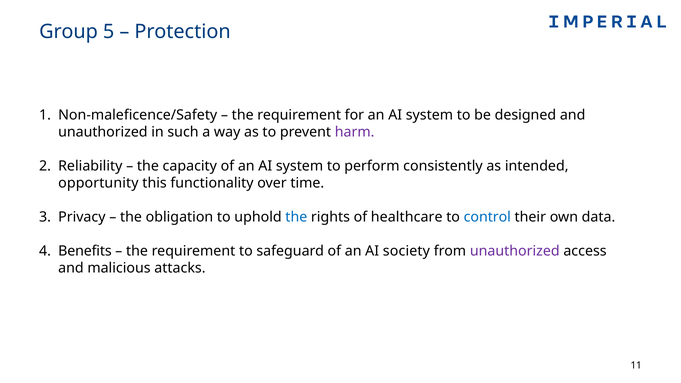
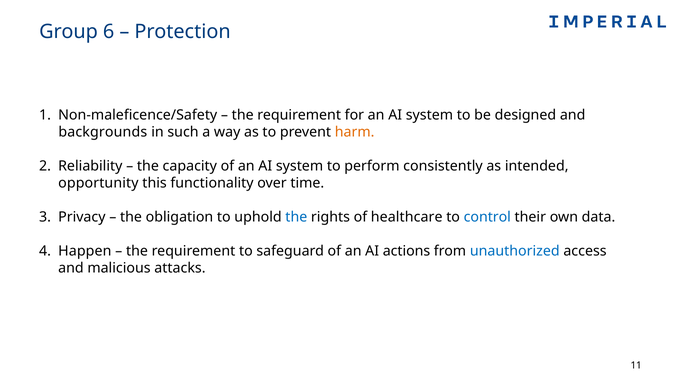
5: 5 -> 6 (109, 32)
unauthorized: unauthorized -> backgrounds (103, 132)
harm colour: purple -> orange (355, 132)
Benefits: Benefits -> Happen (85, 251)
society: society -> actions (407, 251)
unauthorized colour: purple -> blue (515, 251)
